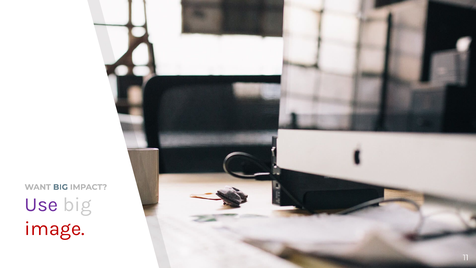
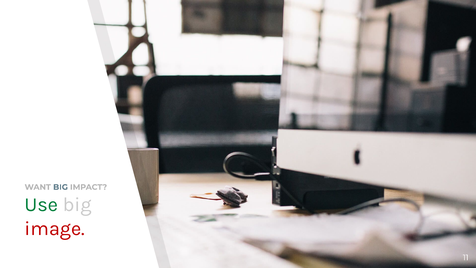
Use colour: purple -> green (41, 204)
